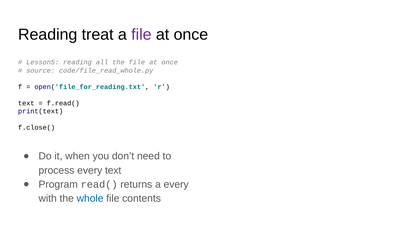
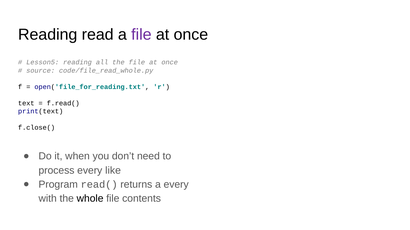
treat: treat -> read (98, 35)
every text: text -> like (113, 171)
whole colour: blue -> black (90, 199)
